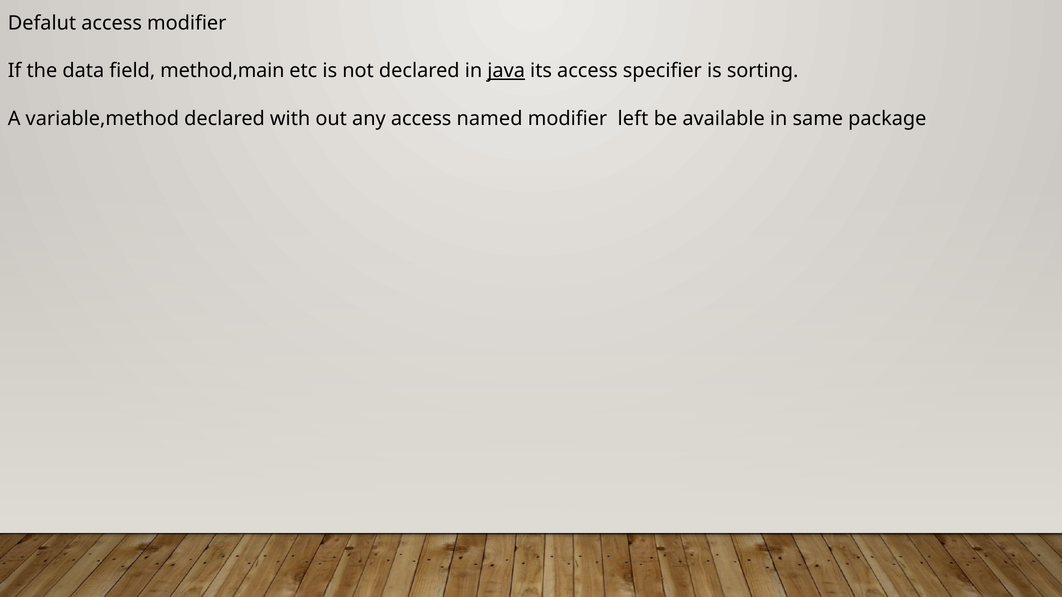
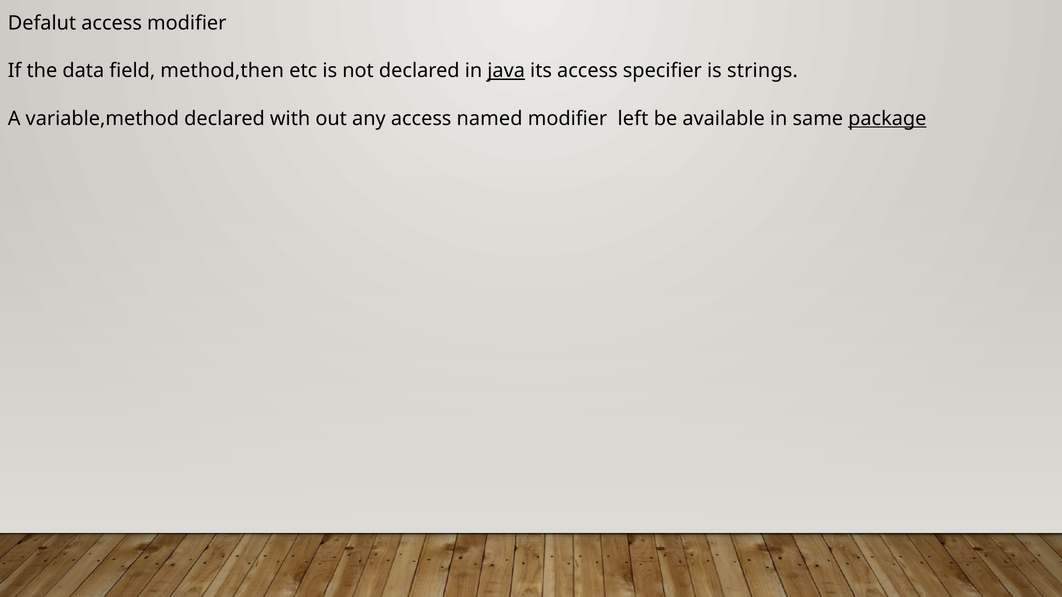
method,main: method,main -> method,then (222, 71)
sorting: sorting -> strings (762, 71)
package underline: none -> present (887, 119)
